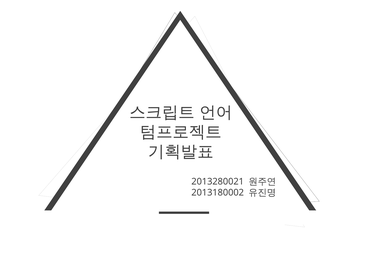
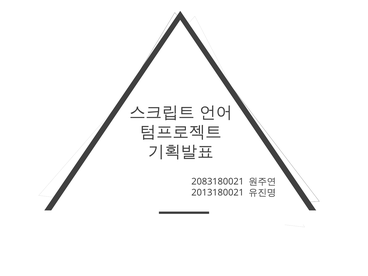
2013280021: 2013280021 -> 2083180021 (218, 182)
2013180002: 2013180002 -> 2013180021 (218, 193)
